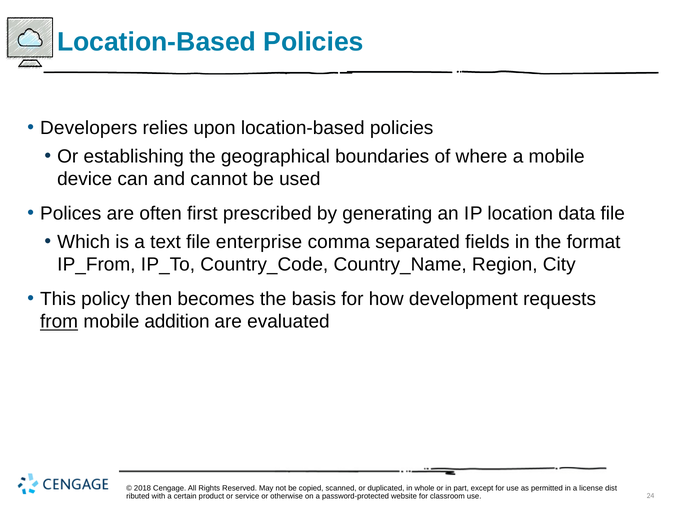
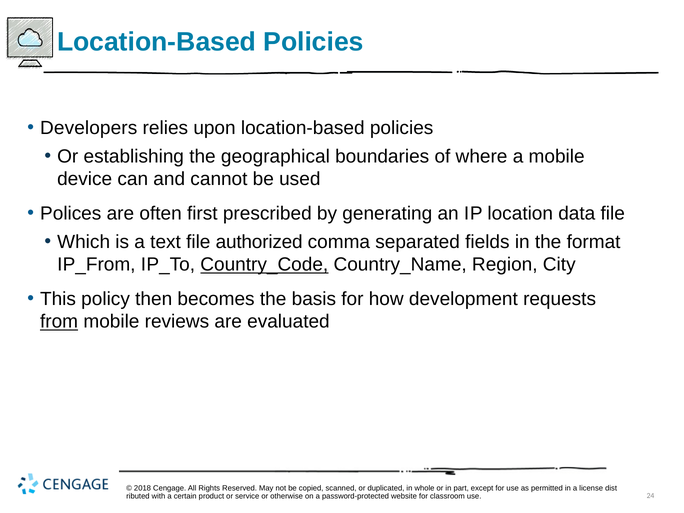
enterprise: enterprise -> authorized (259, 242)
Country_Code underline: none -> present (264, 265)
addition: addition -> reviews (177, 322)
